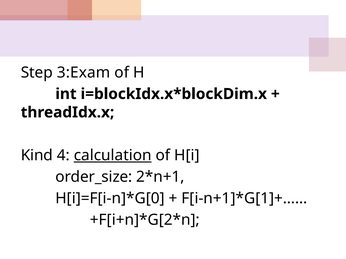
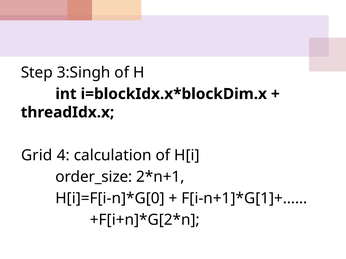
3:Exam: 3:Exam -> 3:Singh (84, 73)
Kind: Kind -> Grid (37, 156)
calculation underline: present -> none (113, 156)
